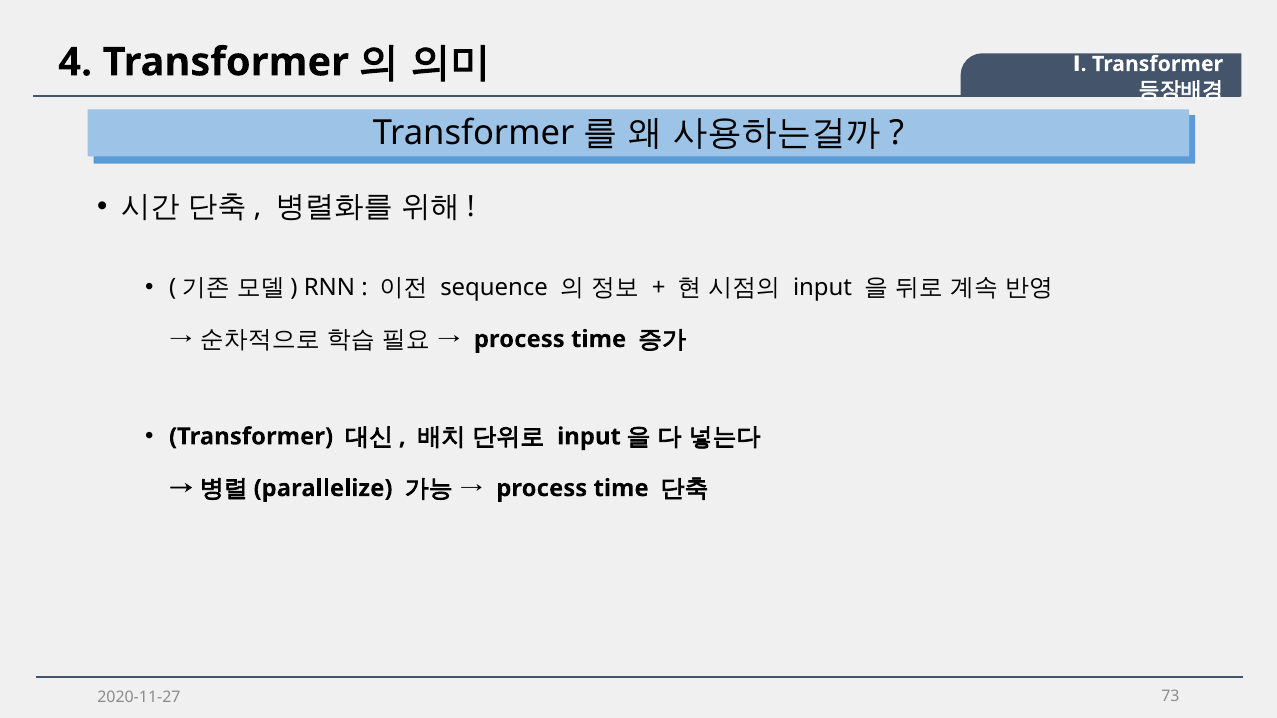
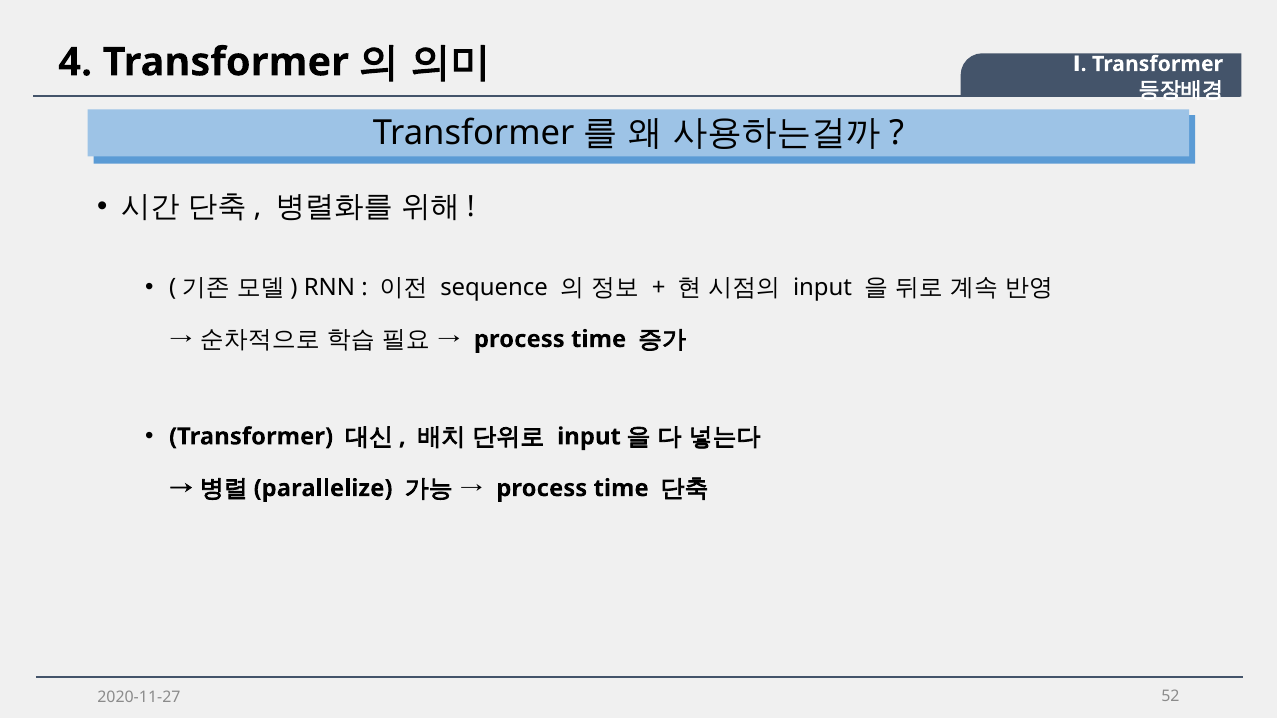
73: 73 -> 52 (1171, 697)
